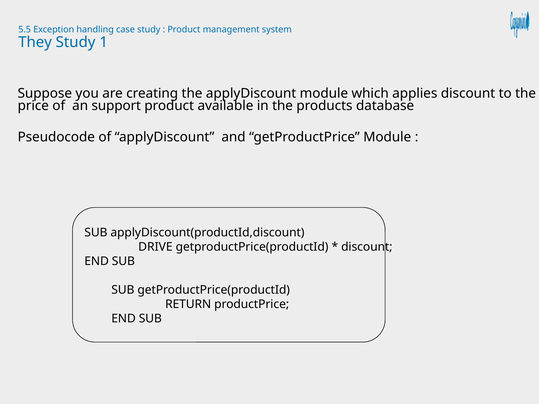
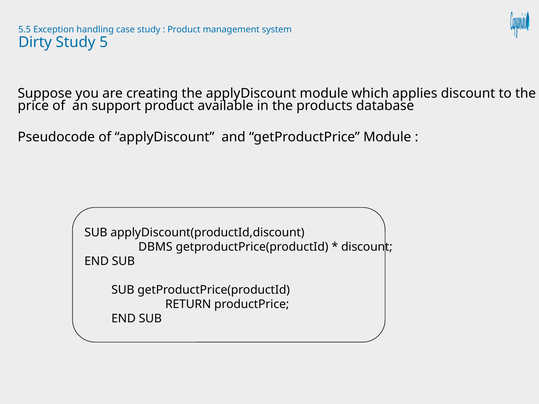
They: They -> Dirty (35, 42)
1: 1 -> 5 (104, 42)
DRIVE: DRIVE -> DBMS (155, 247)
